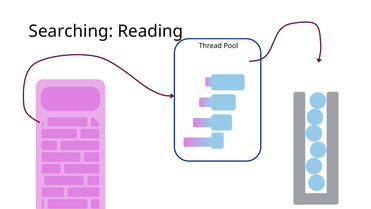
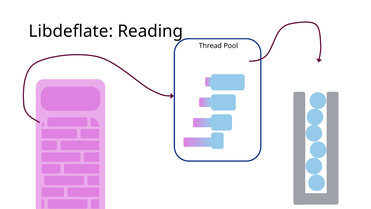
Searching: Searching -> Libdeflate (71, 31)
